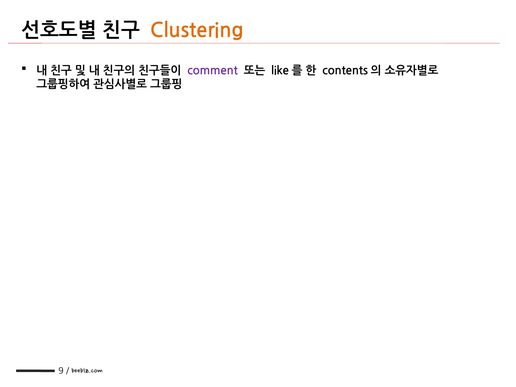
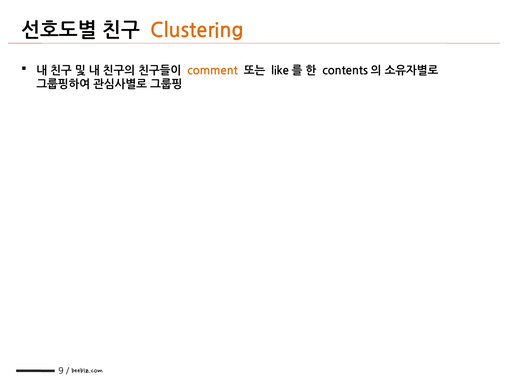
comment colour: purple -> orange (213, 71)
